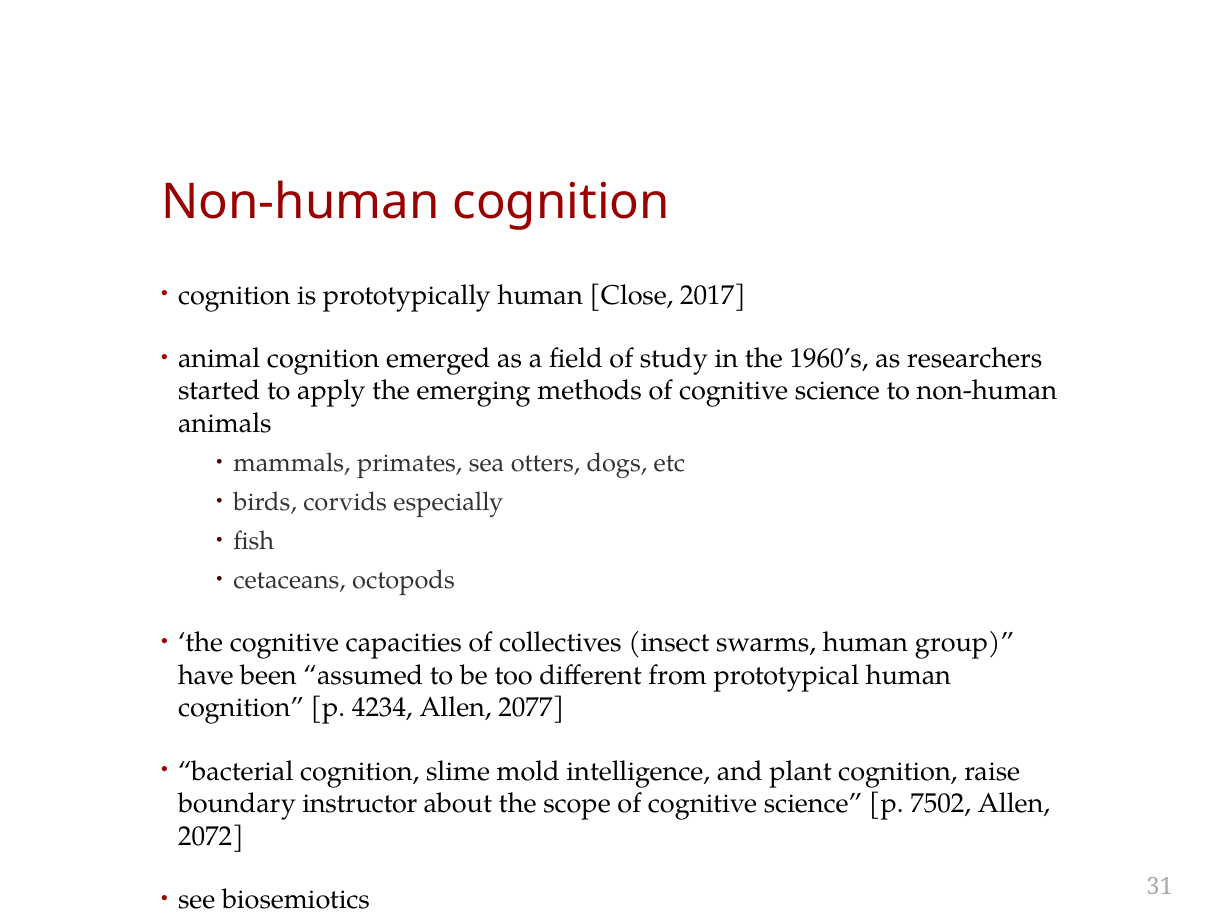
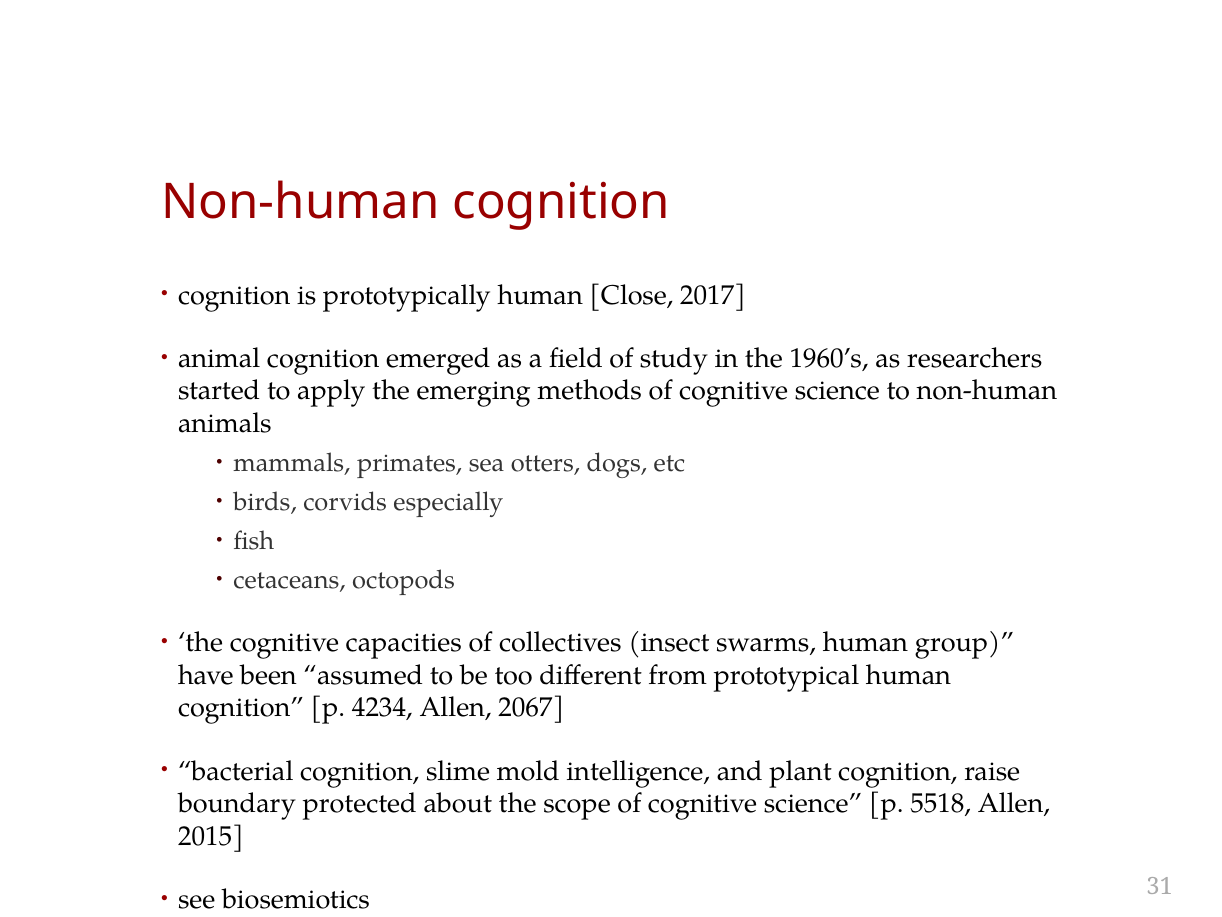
2077: 2077 -> 2067 (531, 708)
instructor: instructor -> protected (360, 803)
7502: 7502 -> 5518 (941, 803)
2072: 2072 -> 2015 (211, 836)
